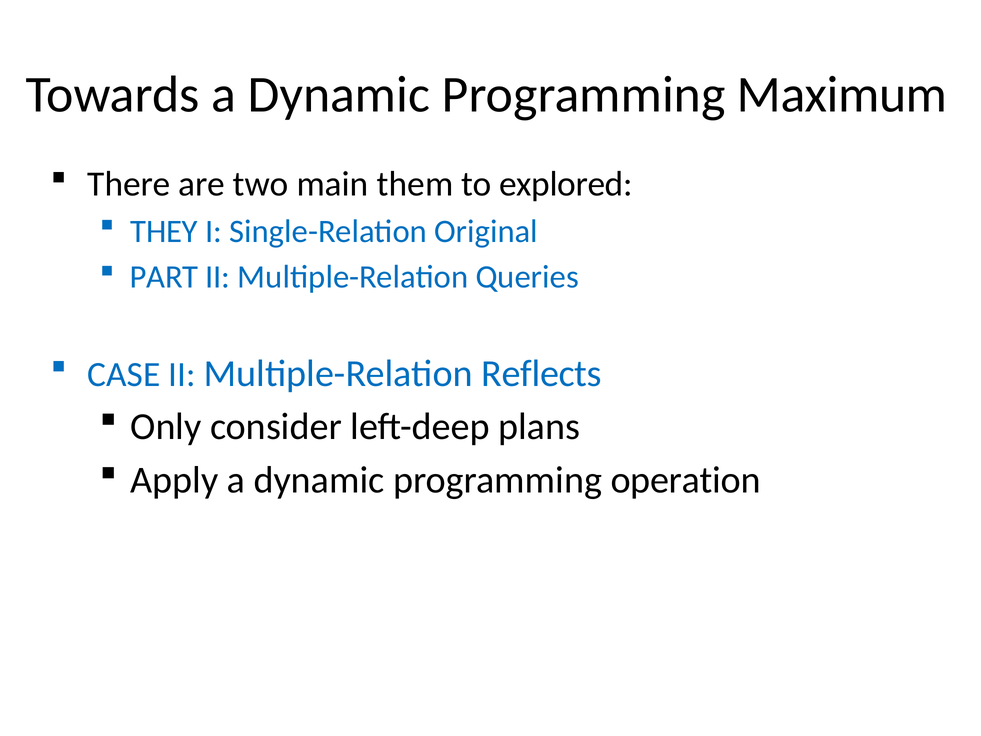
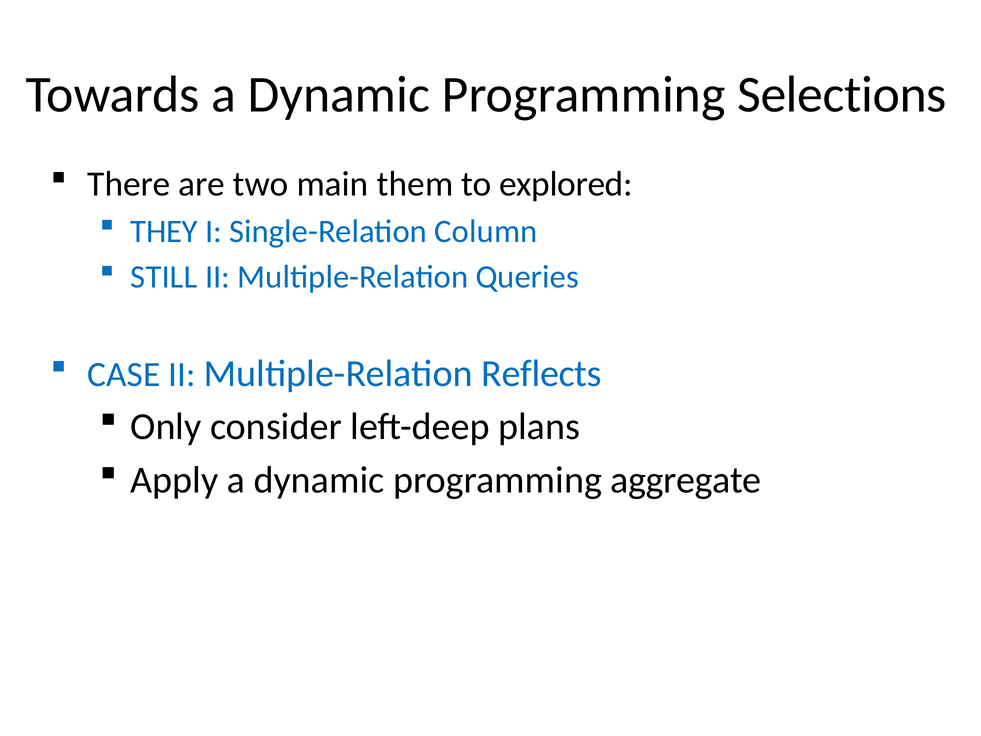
Maximum: Maximum -> Selections (842, 94)
Original: Original -> Column (486, 231)
PART: PART -> STILL (164, 277)
operation: operation -> aggregate (686, 480)
